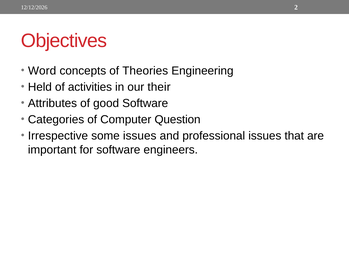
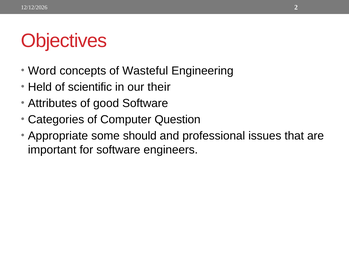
Theories: Theories -> Wasteful (145, 71)
activities: activities -> scientific (90, 87)
Irrespective: Irrespective -> Appropriate (58, 136)
some issues: issues -> should (140, 136)
